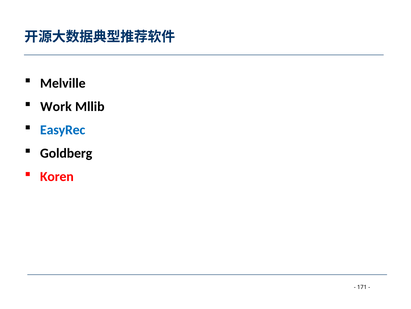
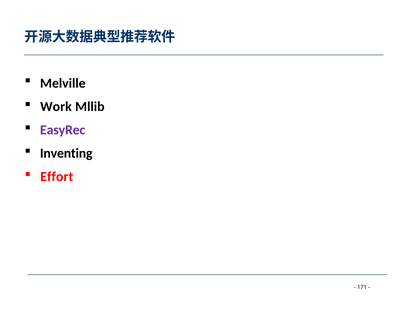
EasyRec colour: blue -> purple (63, 130)
Goldberg: Goldberg -> Inventing (66, 153)
Koren: Koren -> Effort (57, 176)
